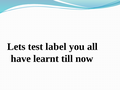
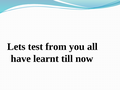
label: label -> from (56, 47)
